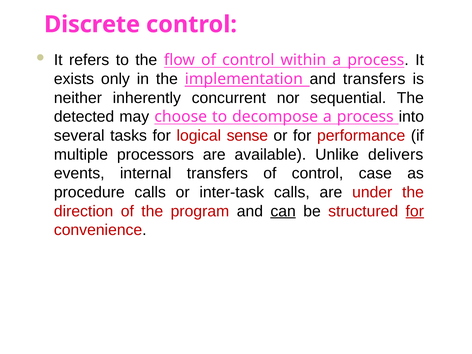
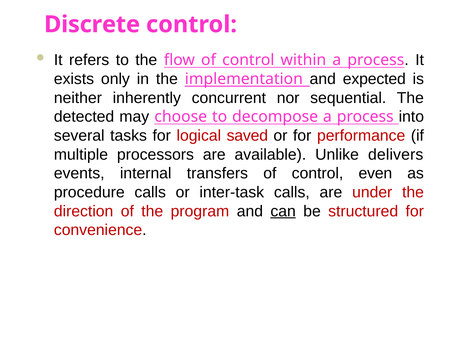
and transfers: transfers -> expected (374, 79)
sense: sense -> saved (247, 136)
case: case -> even (375, 173)
for underline: present -> none (415, 211)
